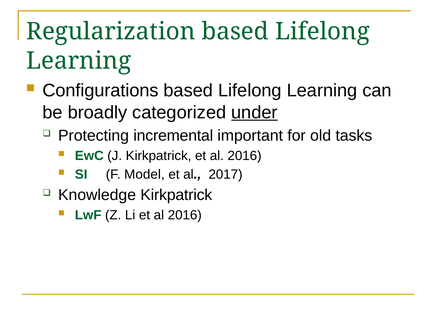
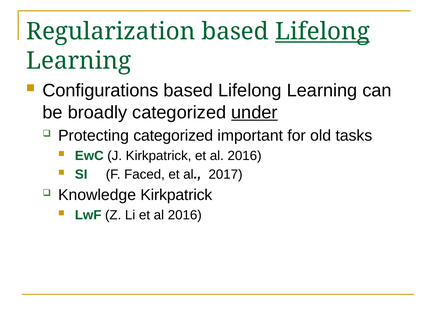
Lifelong underline: none -> present (322, 32)
Protecting incremental: incremental -> categorized (173, 136)
Model: Model -> Faced (145, 174)
